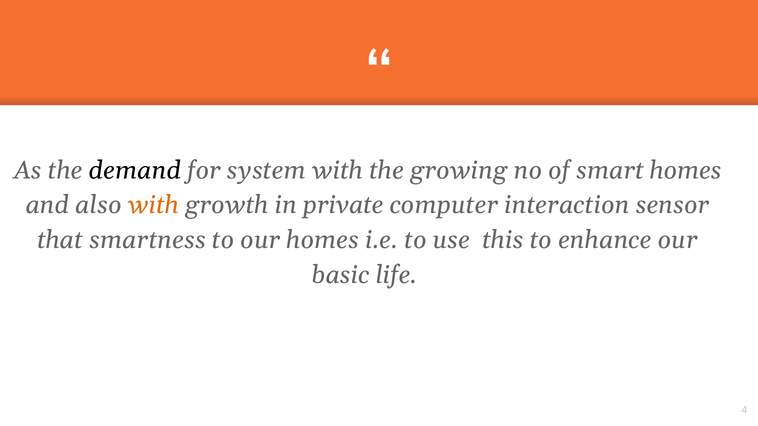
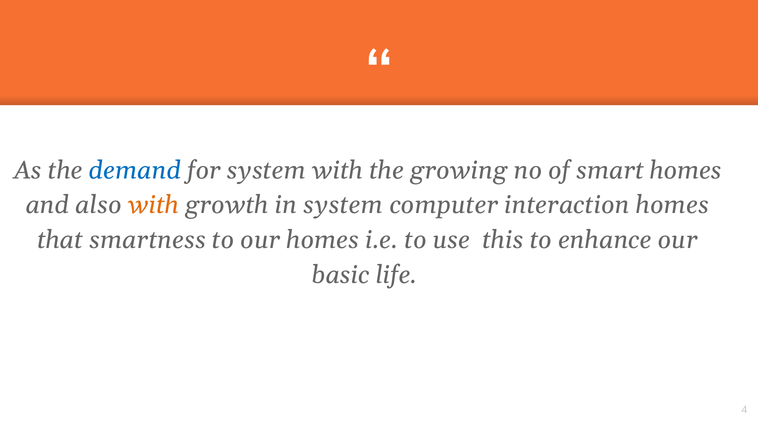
demand colour: black -> blue (135, 170)
in private: private -> system (343, 205)
interaction sensor: sensor -> homes (672, 205)
